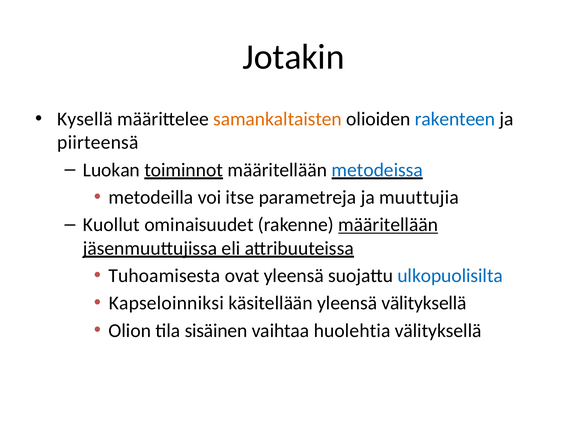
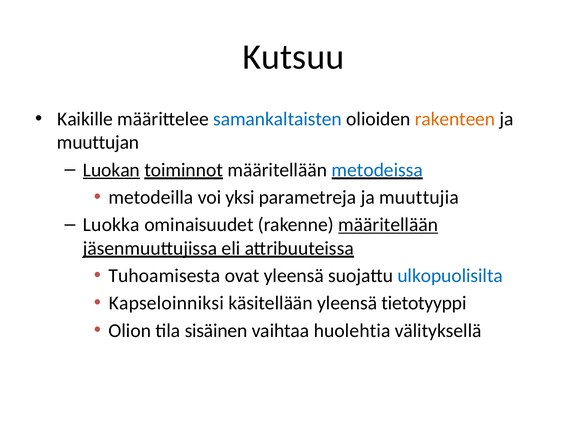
Jotakin: Jotakin -> Kutsuu (293, 57)
Kysellä: Kysellä -> Kaikille (85, 119)
samankaltaisten colour: orange -> blue (278, 119)
rakenteen colour: blue -> orange (455, 119)
piirteensä: piirteensä -> muuttujan (98, 142)
Luokan underline: none -> present (111, 170)
itse: itse -> yksi (240, 197)
Kuollut: Kuollut -> Luokka (111, 224)
yleensä välityksellä: välityksellä -> tietotyyppi (424, 303)
